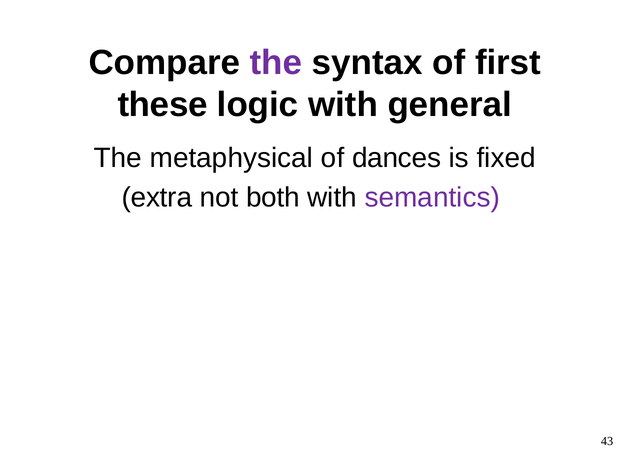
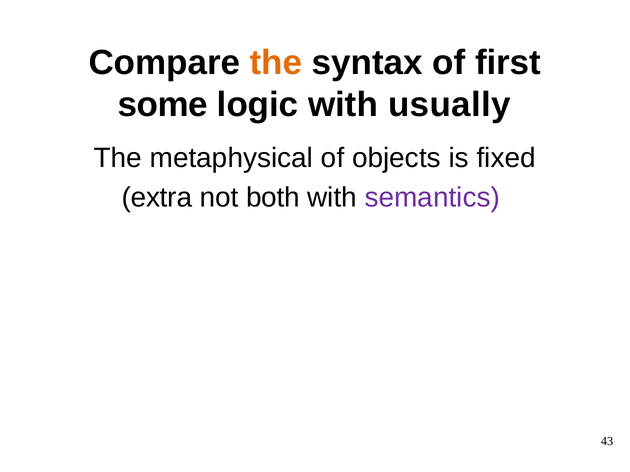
the colour: purple -> orange (276, 63)
these: these -> some (163, 105)
general: general -> usually (450, 105)
dances: dances -> objects (396, 158)
